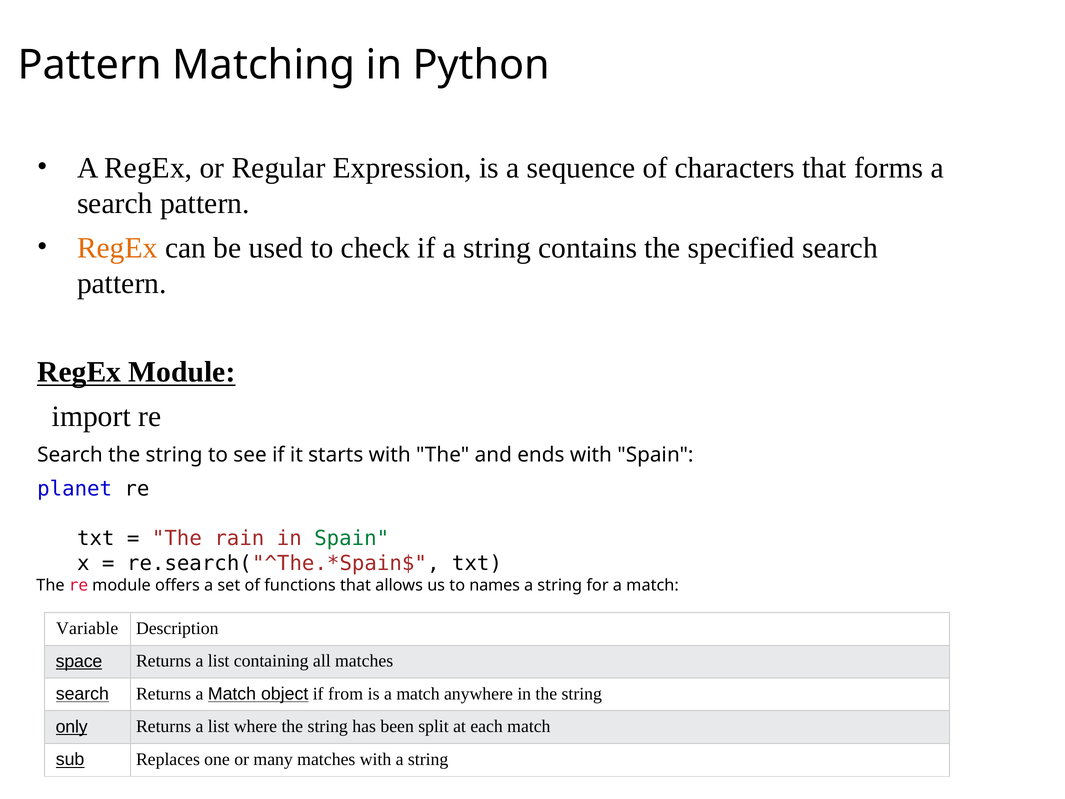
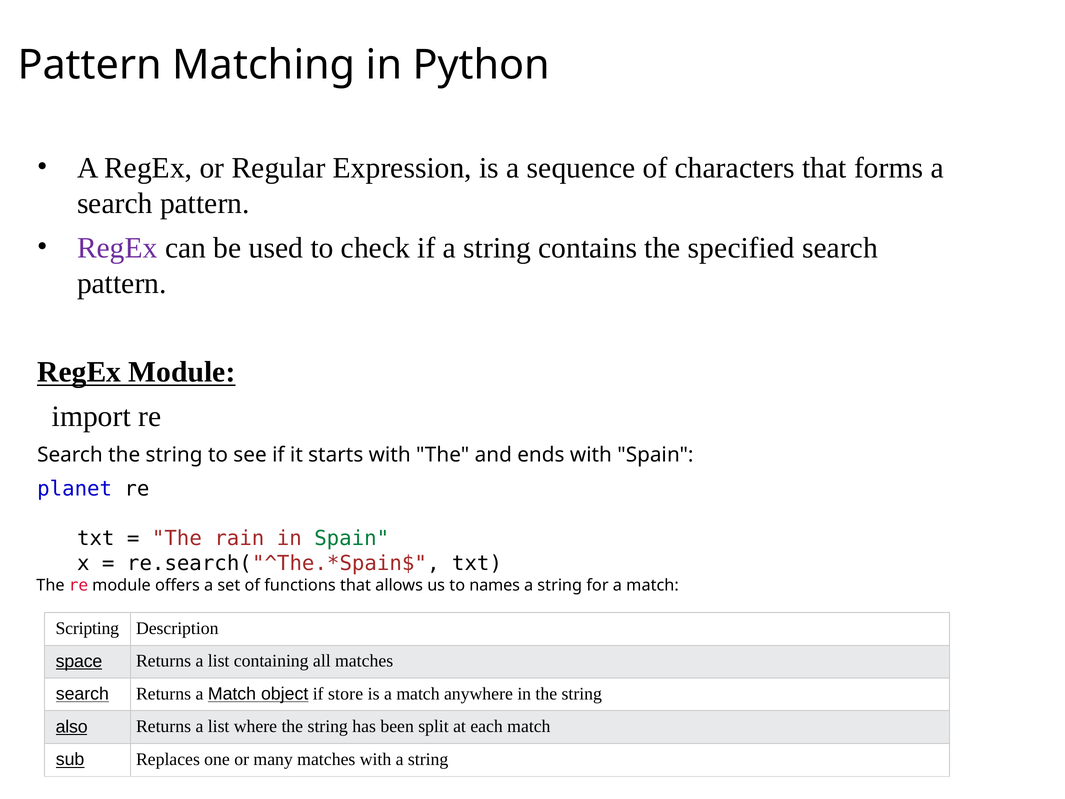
RegEx colour: orange -> purple (117, 248)
Variable: Variable -> Scripting (87, 628)
from: from -> store (346, 694)
only: only -> also (72, 726)
